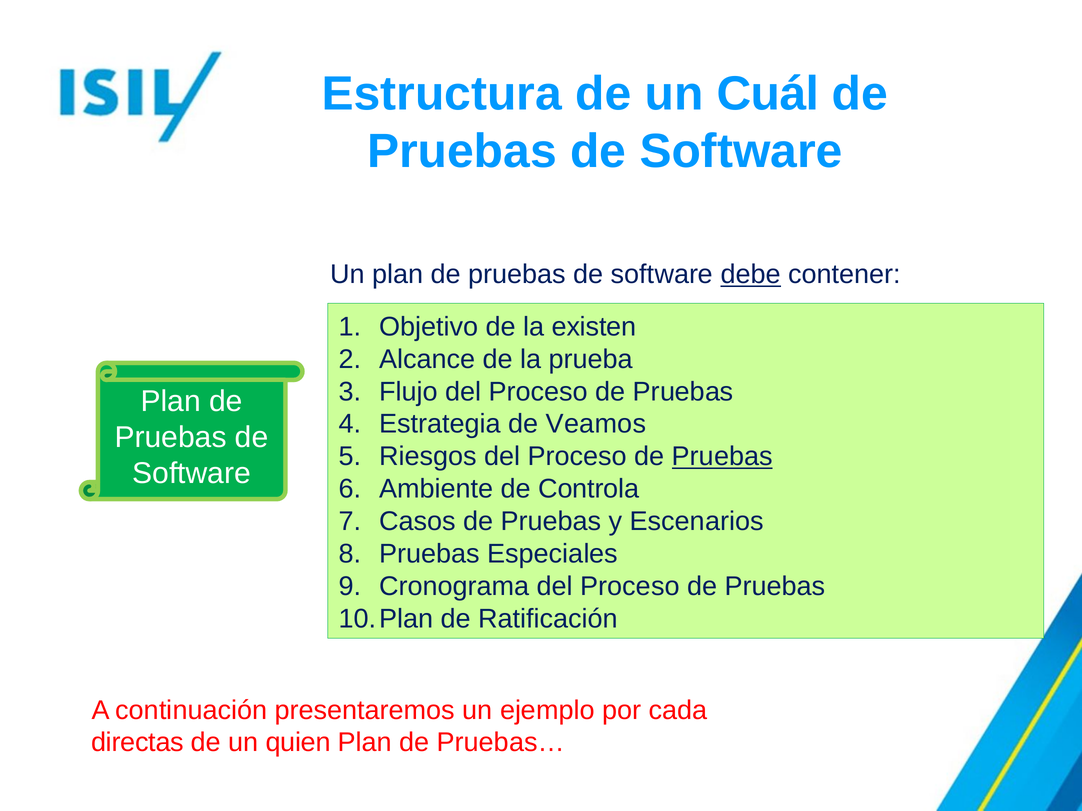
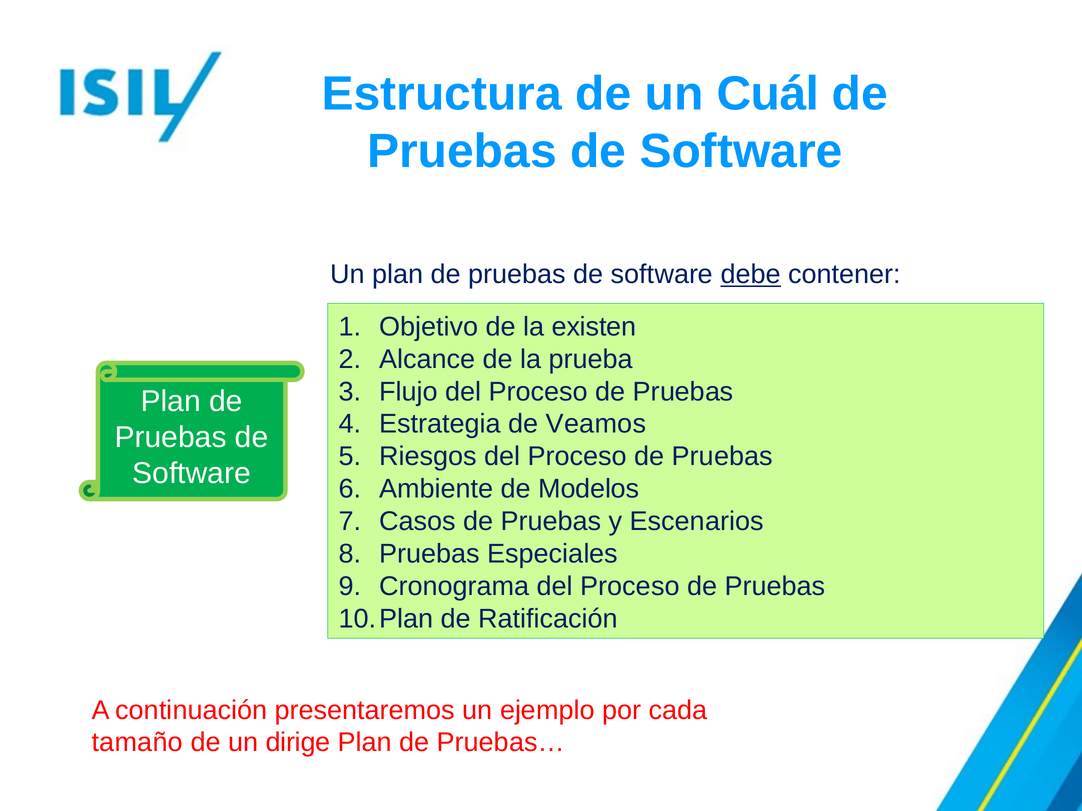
Pruebas underline: present -> none (722, 457)
Controla: Controla -> Modelos (589, 489)
directas: directas -> tamaño (137, 743)
quien: quien -> dirige (298, 743)
